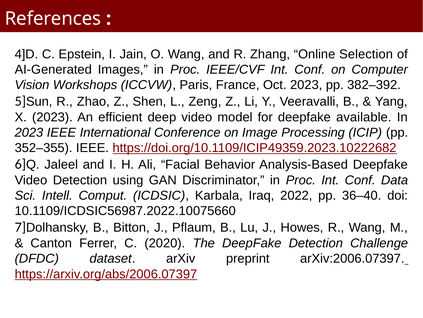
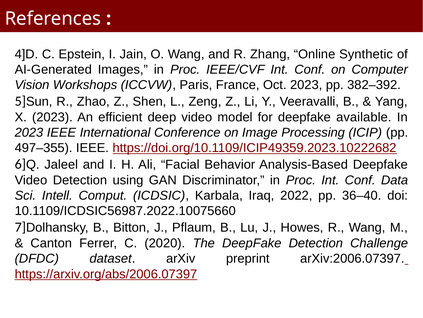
Selection: Selection -> Synthetic (366, 54)
352–355: 352–355 -> 497–355 (44, 148)
